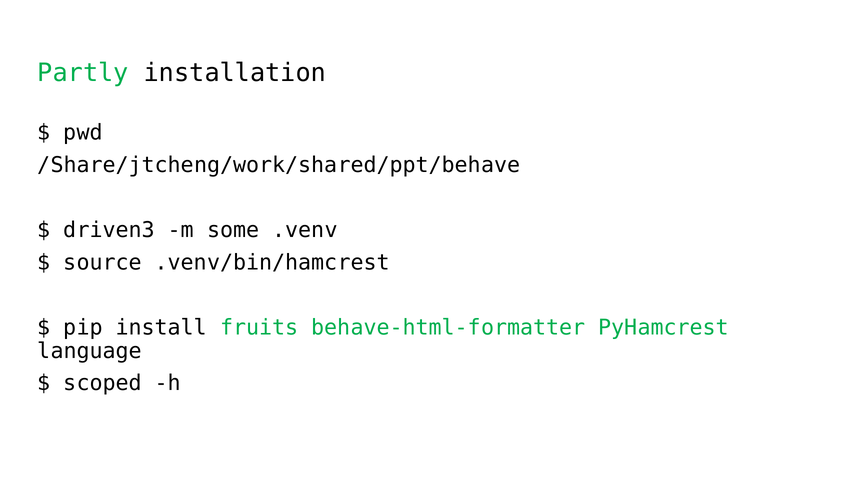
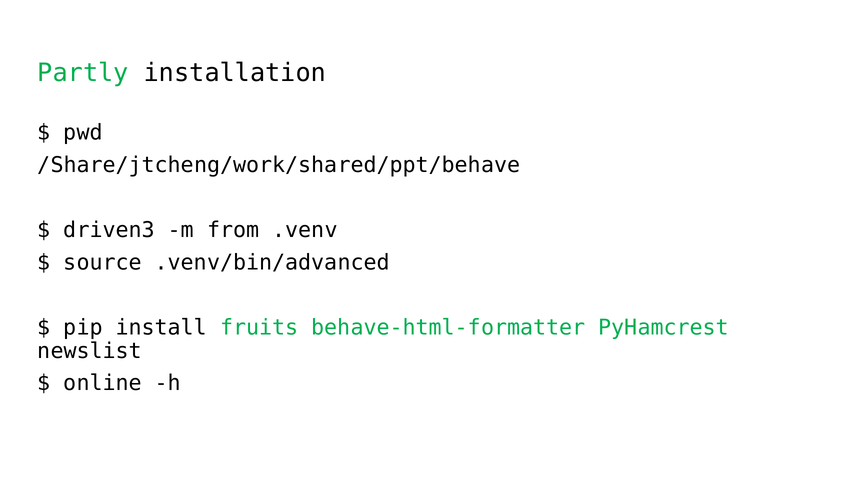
some: some -> from (233, 230)
.venv/bin/hamcrest: .venv/bin/hamcrest -> .venv/bin/advanced (272, 262)
language: language -> newslist (90, 351)
scoped: scoped -> online (103, 383)
